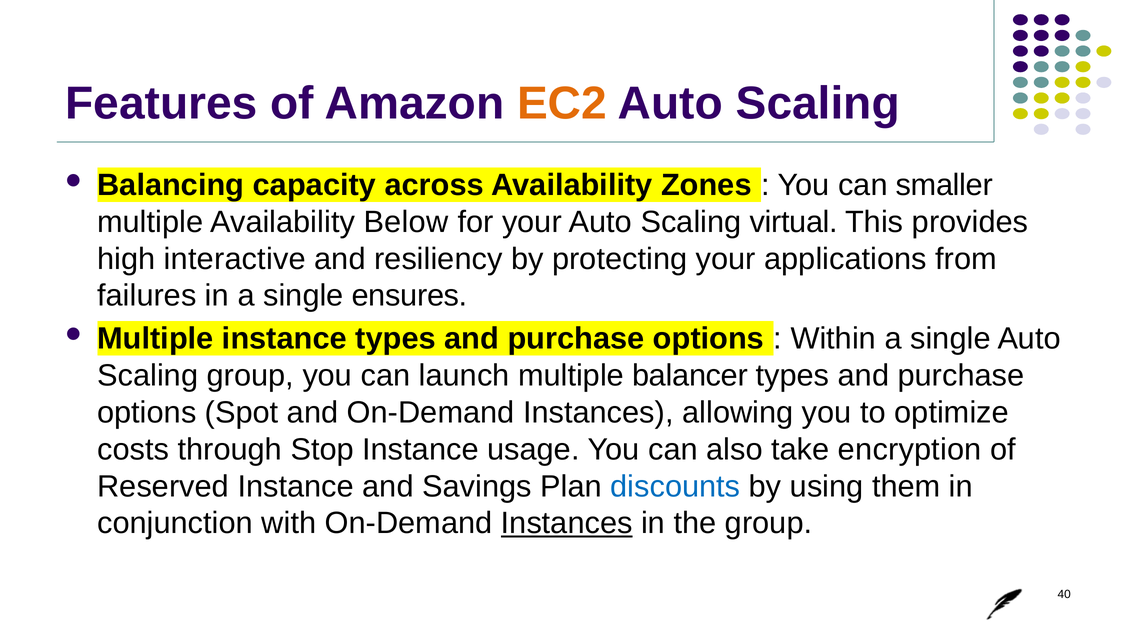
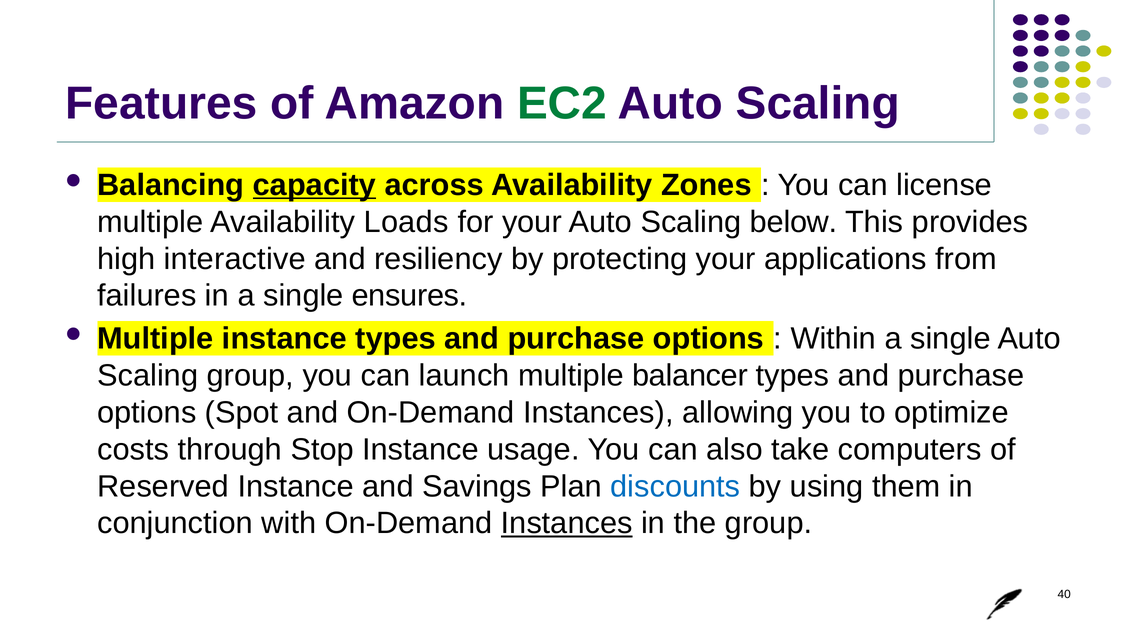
EC2 colour: orange -> green (562, 103)
capacity underline: none -> present (314, 185)
smaller: smaller -> license (944, 185)
Below: Below -> Loads (406, 222)
virtual: virtual -> below (794, 222)
encryption: encryption -> computers (910, 449)
